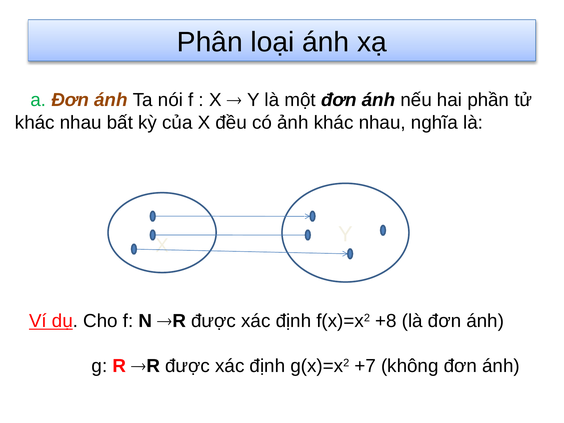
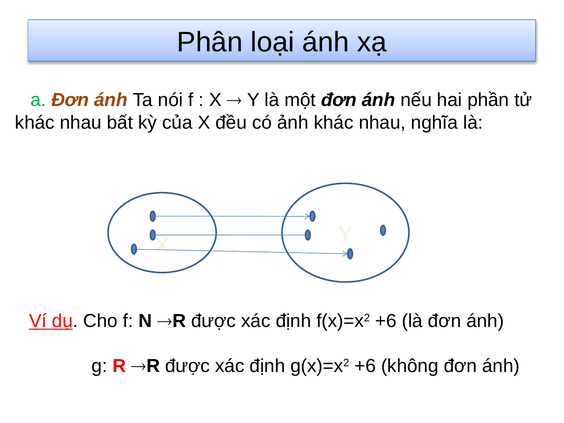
f(x)=x2 +8: +8 -> +6 (386, 321)
g(x)=x2 +7: +7 -> +6 (365, 366)
